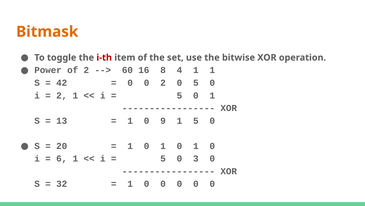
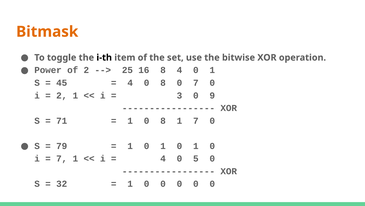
i-th colour: red -> black (104, 57)
60: 60 -> 25 (127, 70)
8 4 1: 1 -> 0 (196, 70)
42: 42 -> 45 (62, 83)
0: 0 -> 4 (130, 83)
2: 2 -> 8 (163, 83)
0 5: 5 -> 7 (196, 83)
5: 5 -> 3 (179, 95)
1: 1 -> 9 (212, 95)
13: 13 -> 71 (62, 120)
1 0 9: 9 -> 8 (163, 120)
1 5: 5 -> 7 (196, 120)
20: 20 -> 79 (62, 146)
6: 6 -> 7 (62, 158)
5: 5 -> 4 (163, 158)
3: 3 -> 5 (196, 158)
